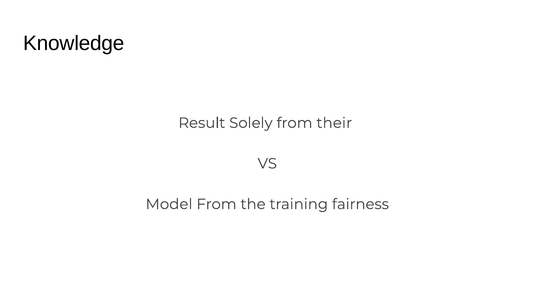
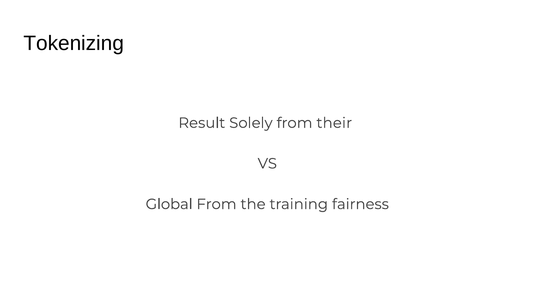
Knowledge: Knowledge -> Tokenizing (74, 43)
Model: Model -> Global (169, 204)
